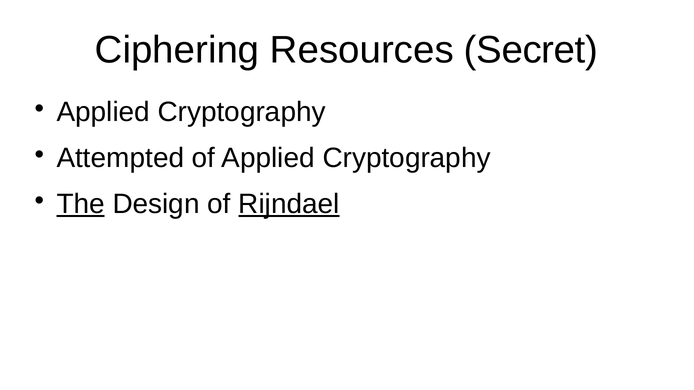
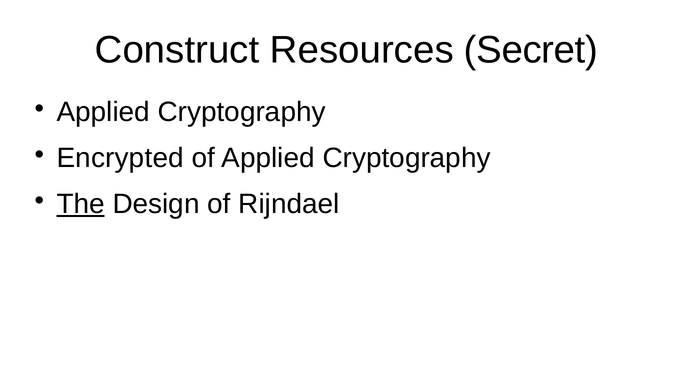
Ciphering: Ciphering -> Construct (177, 50)
Attempted: Attempted -> Encrypted (120, 158)
Rijndael underline: present -> none (289, 204)
